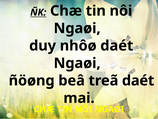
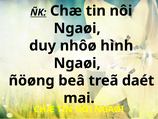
nhôø daét: daét -> hình (117, 46)
